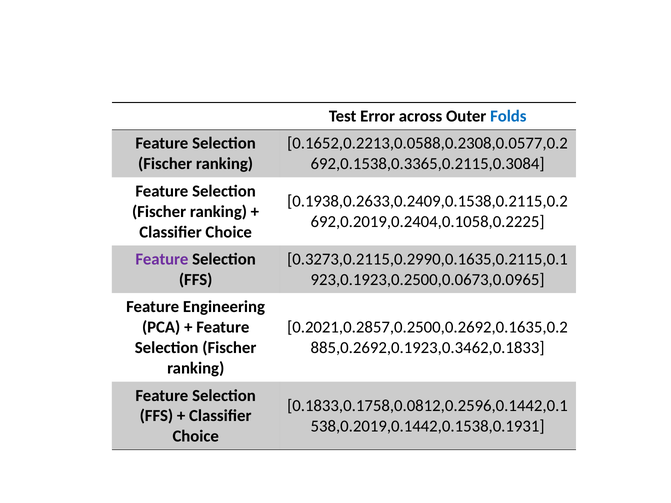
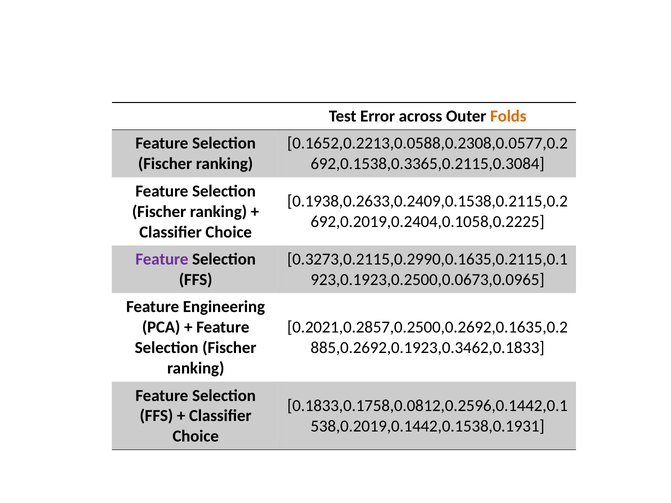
Folds colour: blue -> orange (508, 116)
